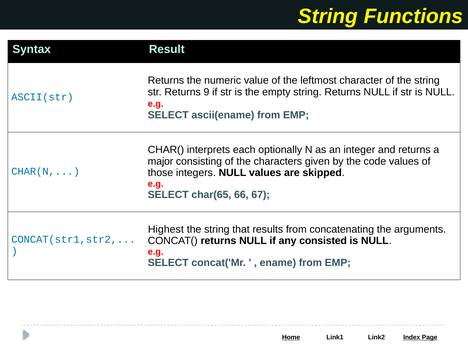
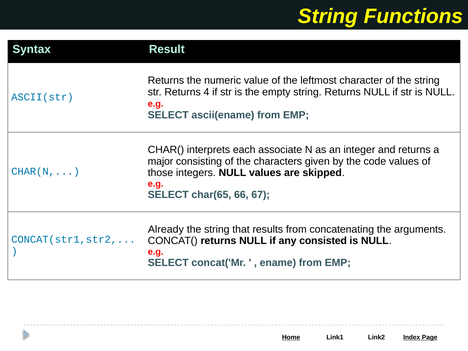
9: 9 -> 4 (206, 92)
optionally: optionally -> associate (280, 150)
Highest: Highest -> Already (166, 229)
